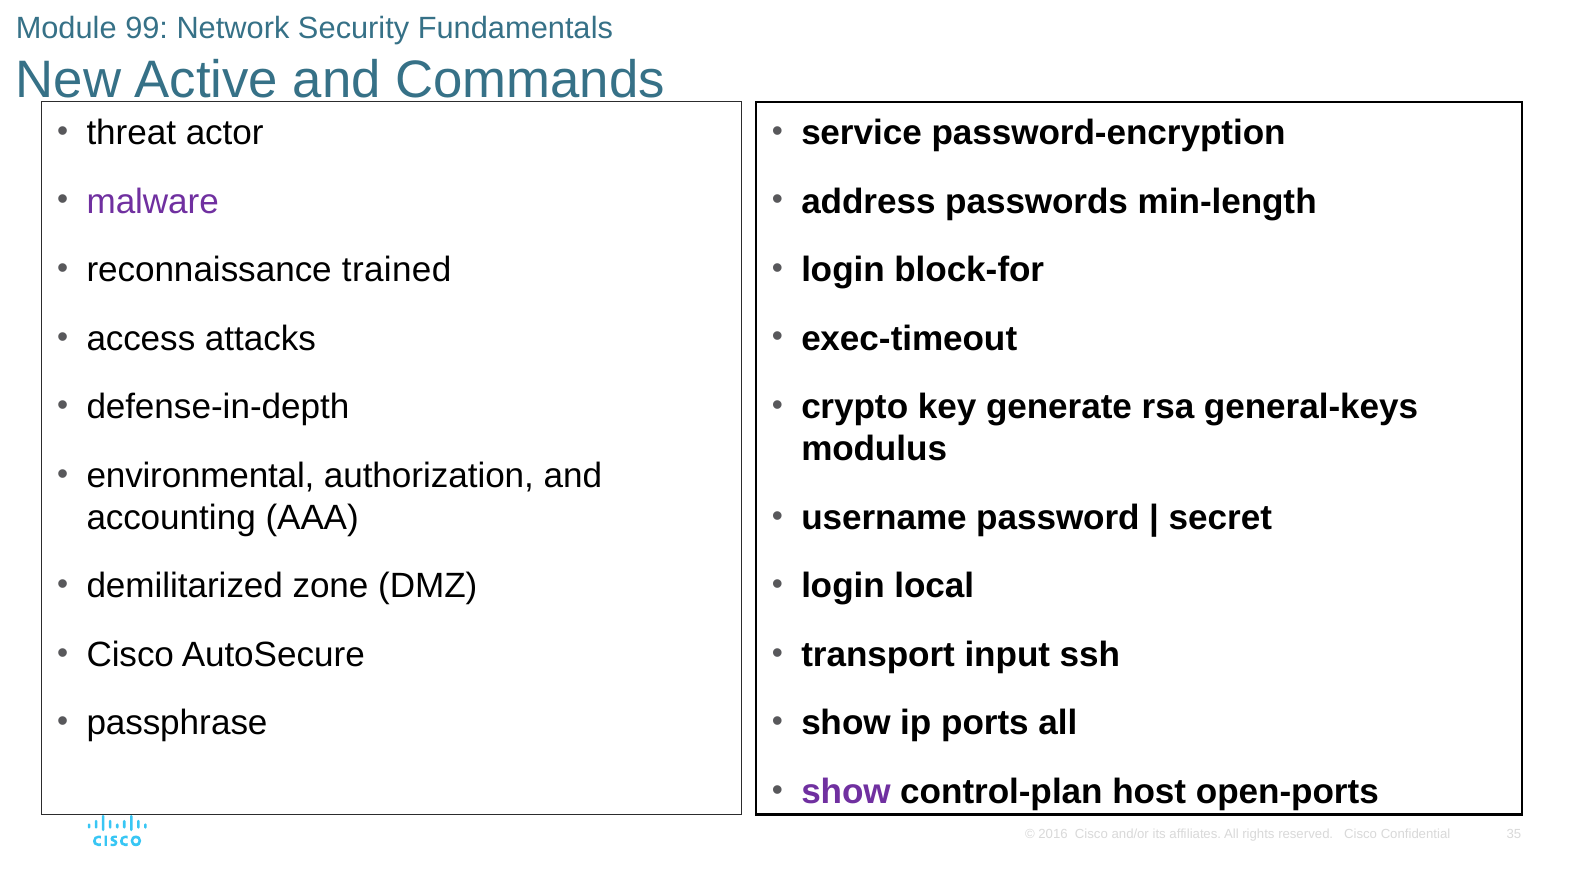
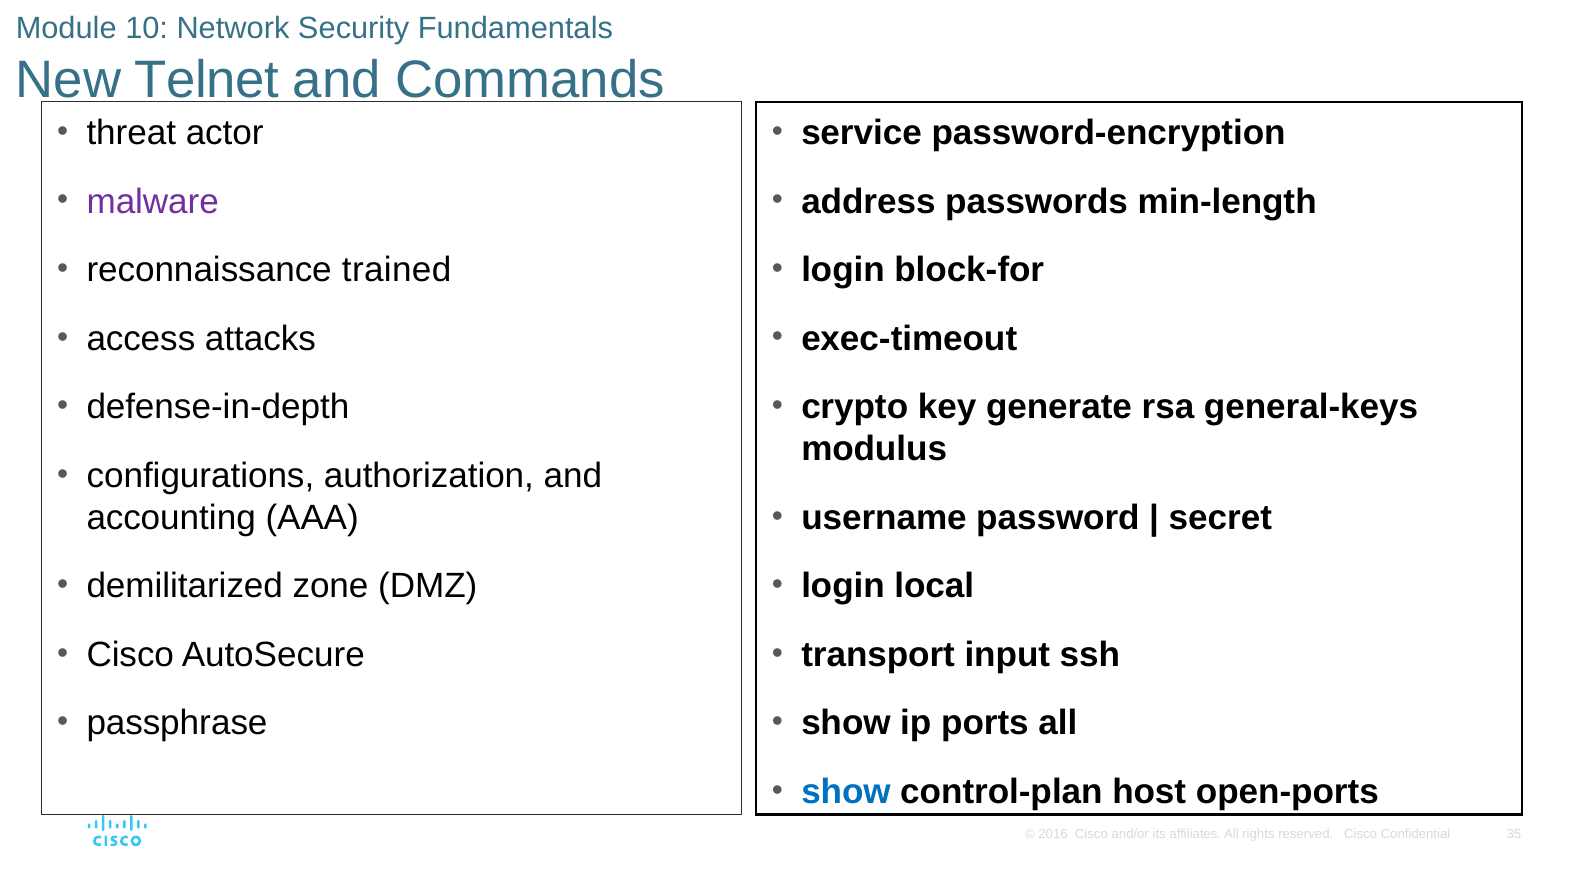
99: 99 -> 10 (147, 29)
Active: Active -> Telnet (207, 80)
environmental: environmental -> configurations (200, 476)
show colour: purple -> blue (846, 792)
